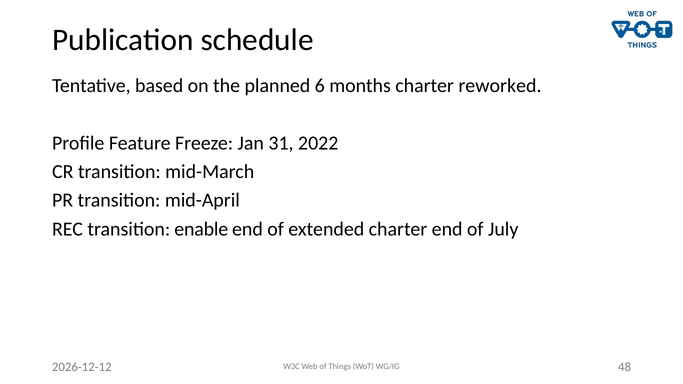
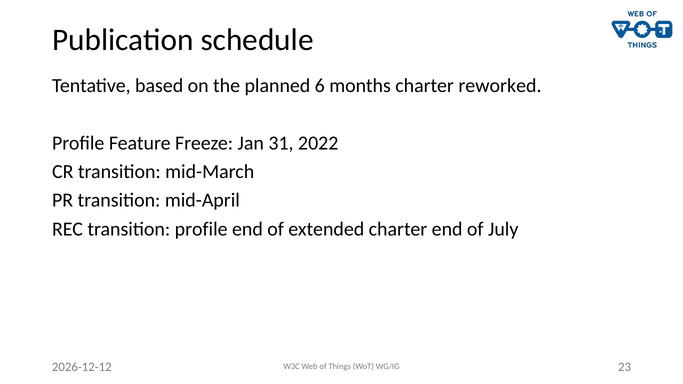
transition enable: enable -> profile (201, 229)
48: 48 -> 23 (625, 367)
